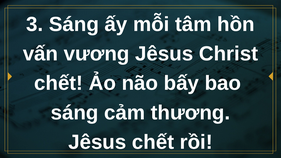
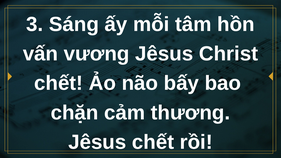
sáng: sáng -> chặn (75, 113)
